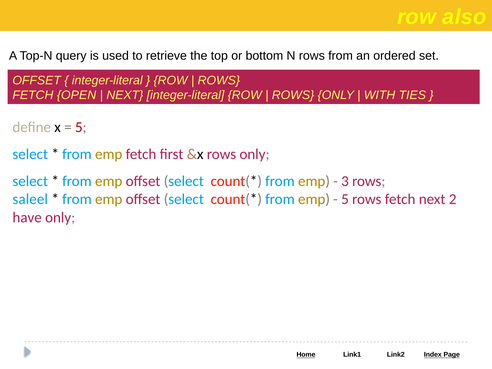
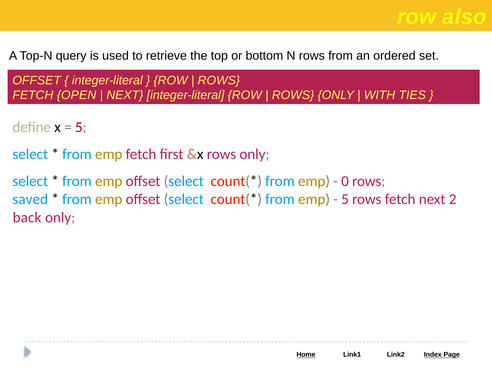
3: 3 -> 0 (345, 181)
saleel: saleel -> saved (30, 199)
have: have -> back (27, 217)
